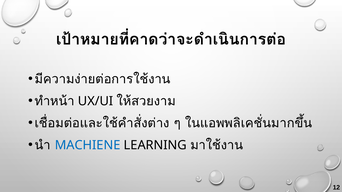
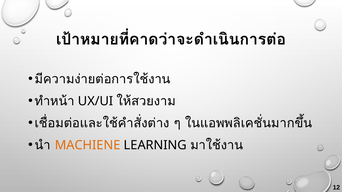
MACHIENE colour: blue -> orange (88, 145)
